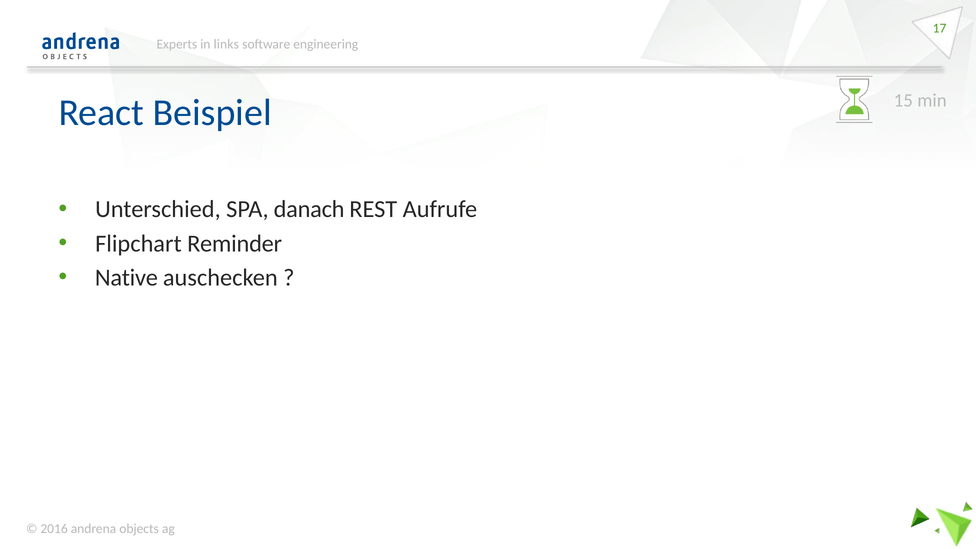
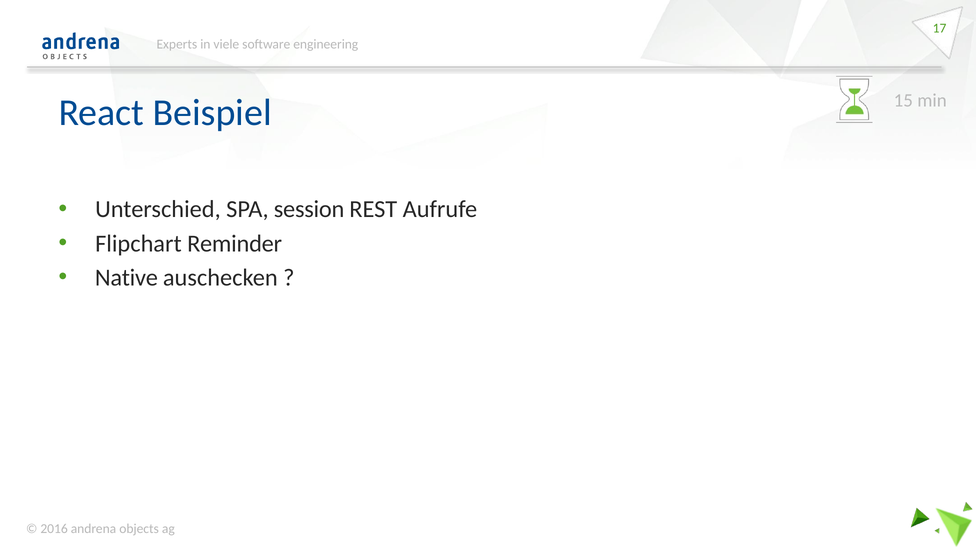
links: links -> viele (226, 44)
danach: danach -> session (309, 209)
